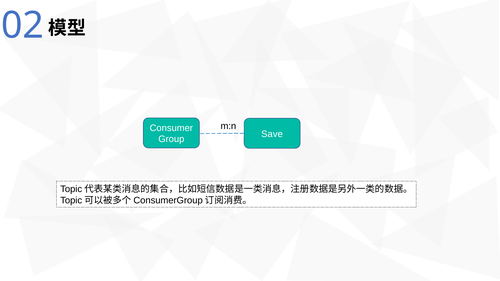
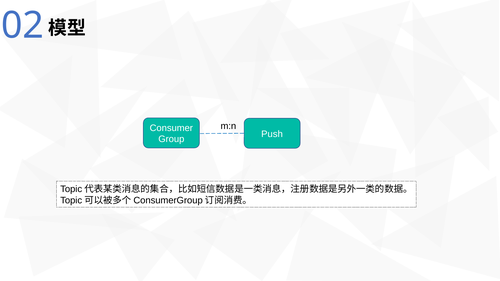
Save: Save -> Push (272, 134)
